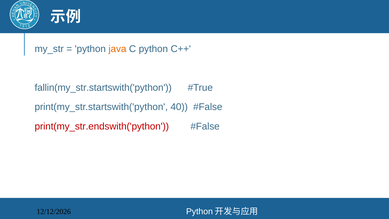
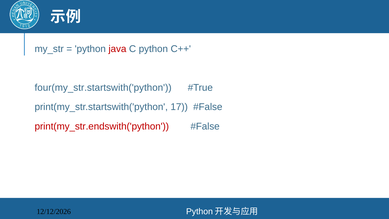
java colour: orange -> red (117, 49)
fallin(my_str.startswith('python: fallin(my_str.startswith('python -> four(my_str.startswith('python (103, 88)
40: 40 -> 17 (179, 107)
